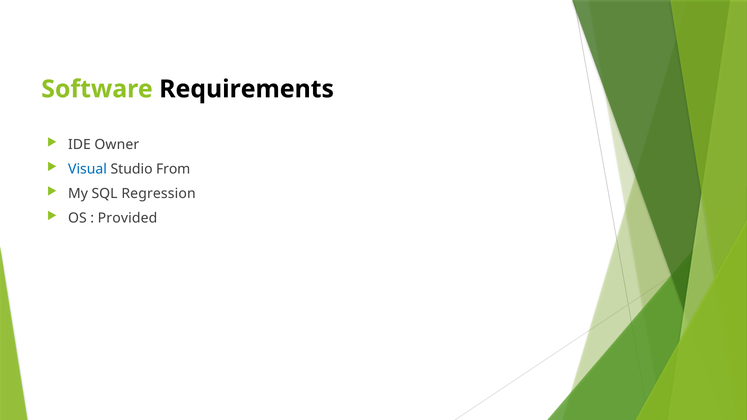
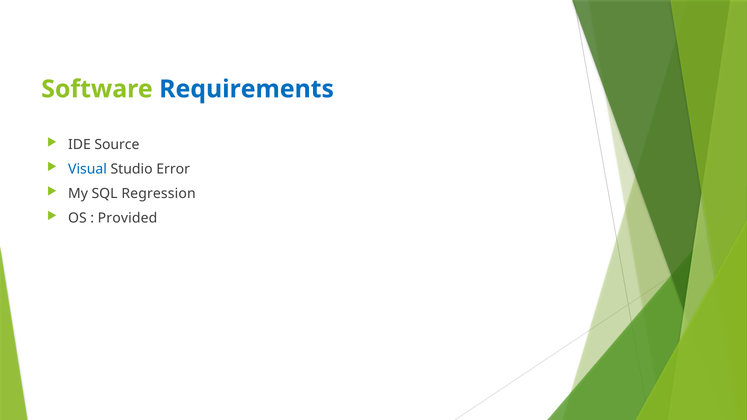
Requirements colour: black -> blue (247, 89)
Owner: Owner -> Source (117, 145)
From: From -> Error (173, 169)
